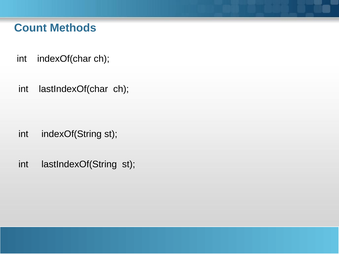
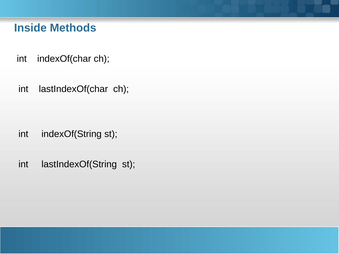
Count: Count -> Inside (30, 28)
